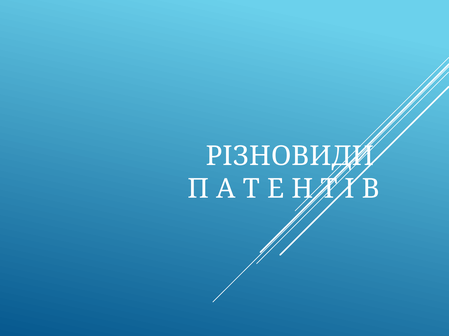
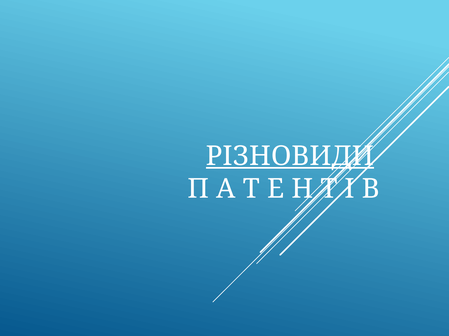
РІЗНОВИДИ underline: none -> present (290, 156)
